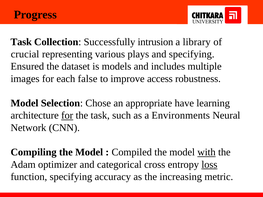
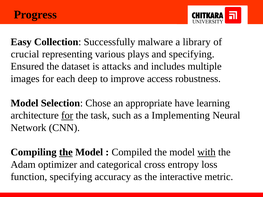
Task: Task -> Easy (21, 42)
intrusion: intrusion -> malware (155, 42)
models: models -> attacks (116, 66)
false: false -> deep (88, 79)
Environments: Environments -> Implementing (181, 116)
the underline: none -> present (66, 152)
loss underline: present -> none (209, 165)
increasing: increasing -> interactive (181, 177)
